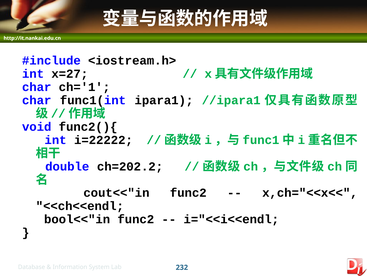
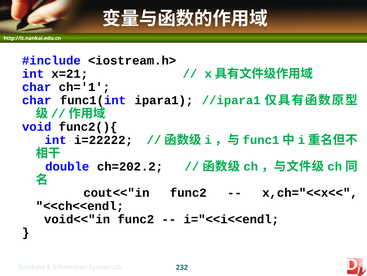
x=27: x=27 -> x=21 (70, 74)
bool<<"in: bool<<"in -> void<<"in (77, 219)
